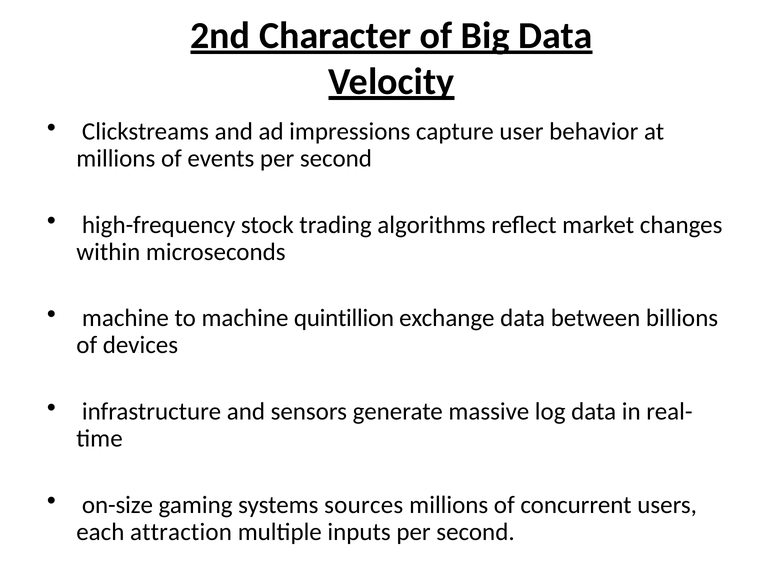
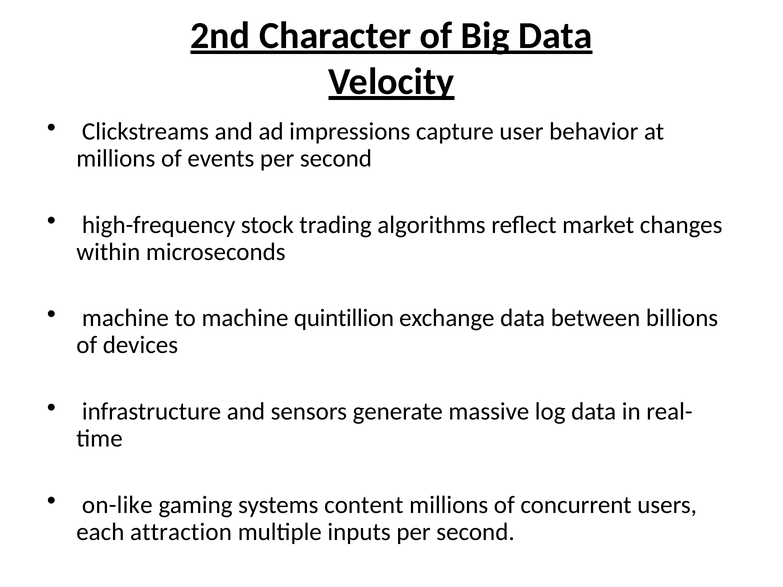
on-size: on-size -> on-like (117, 505)
sources: sources -> content (364, 505)
